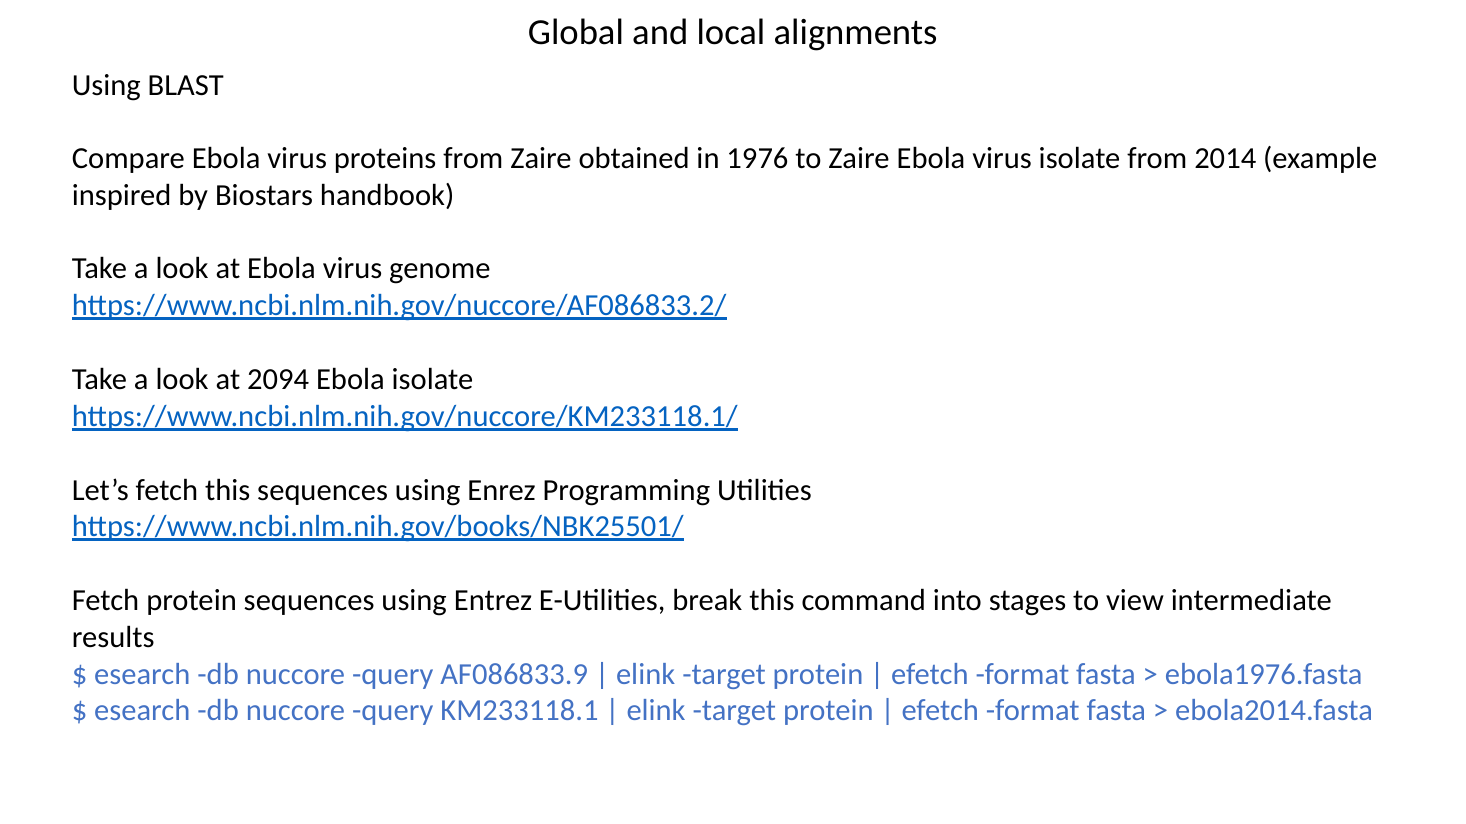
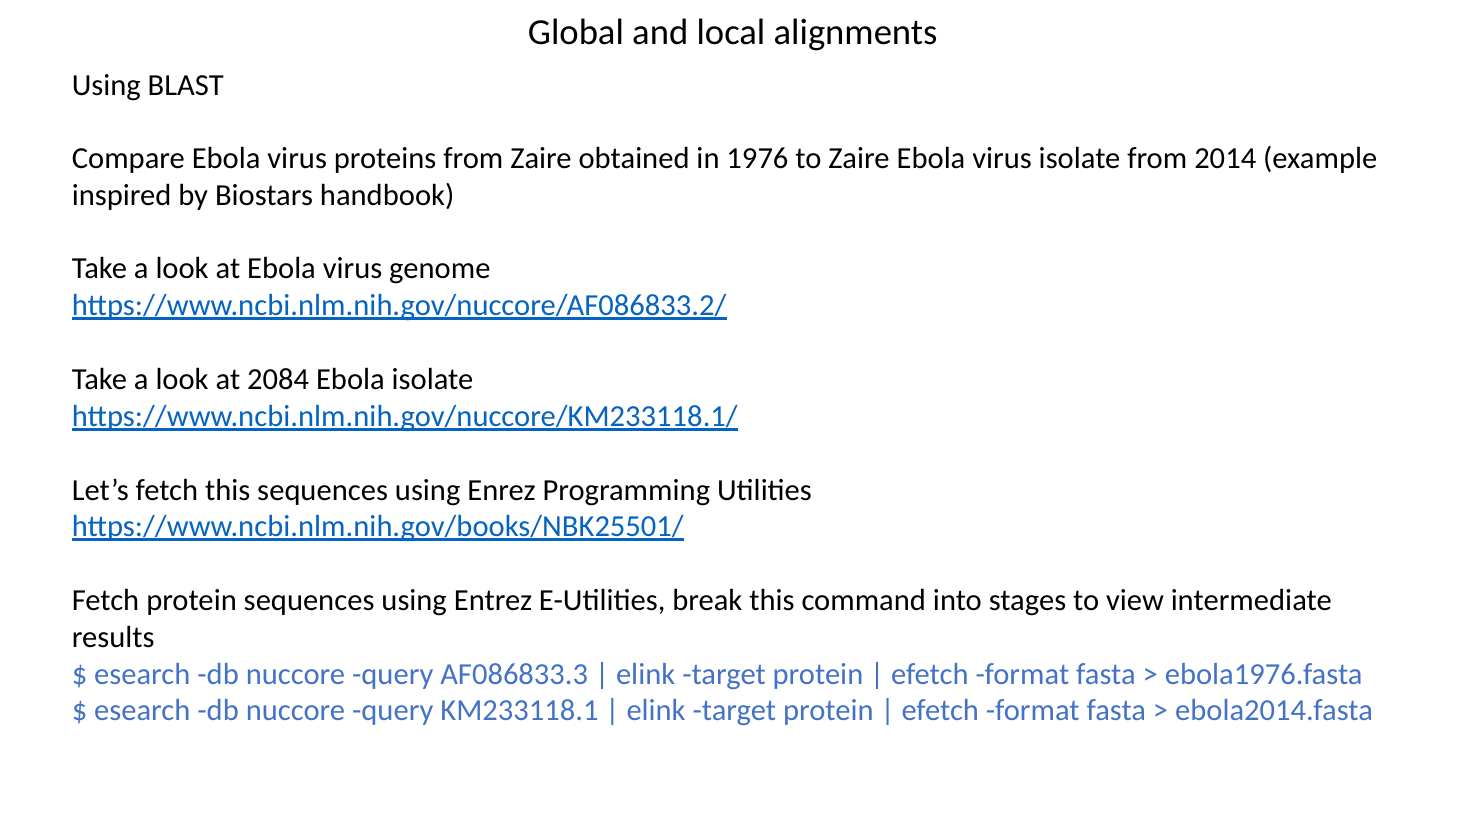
2094: 2094 -> 2084 (278, 380)
AF086833.9: AF086833.9 -> AF086833.3 (514, 674)
